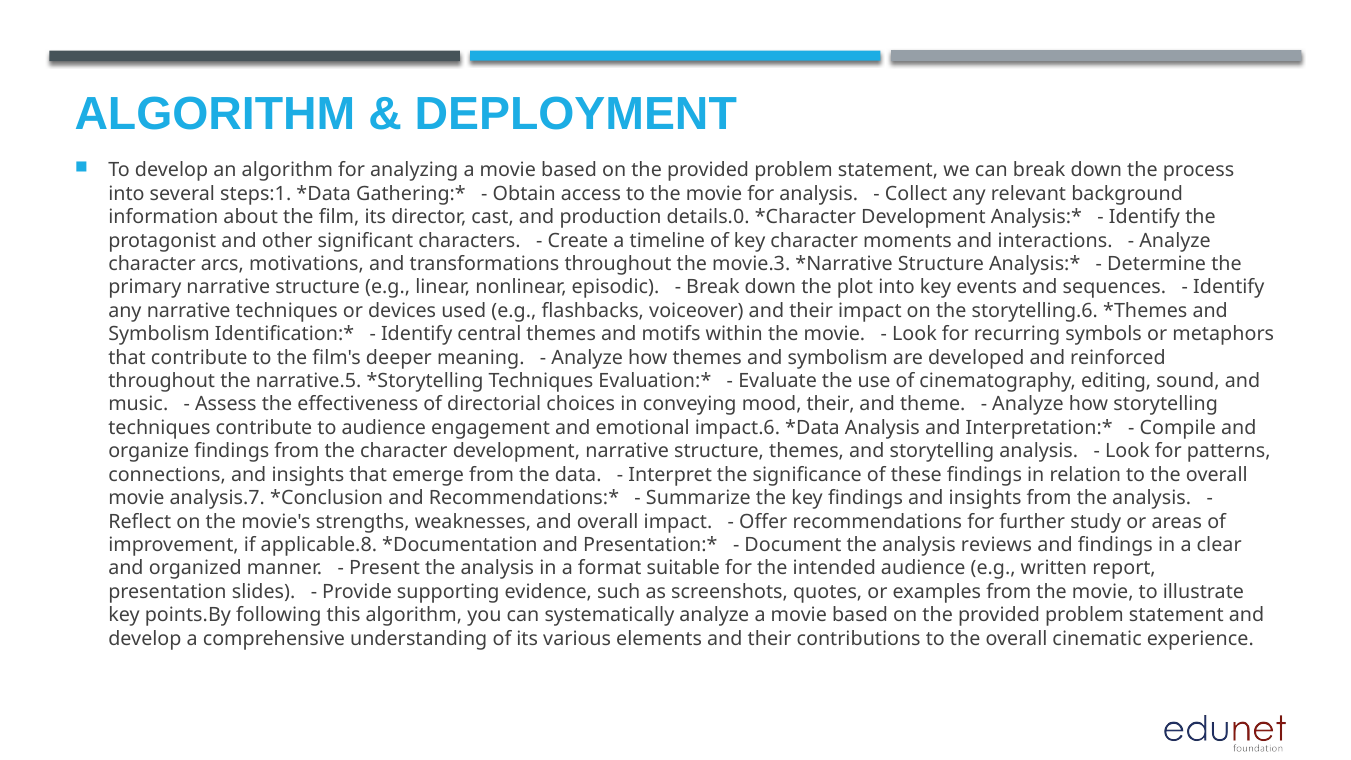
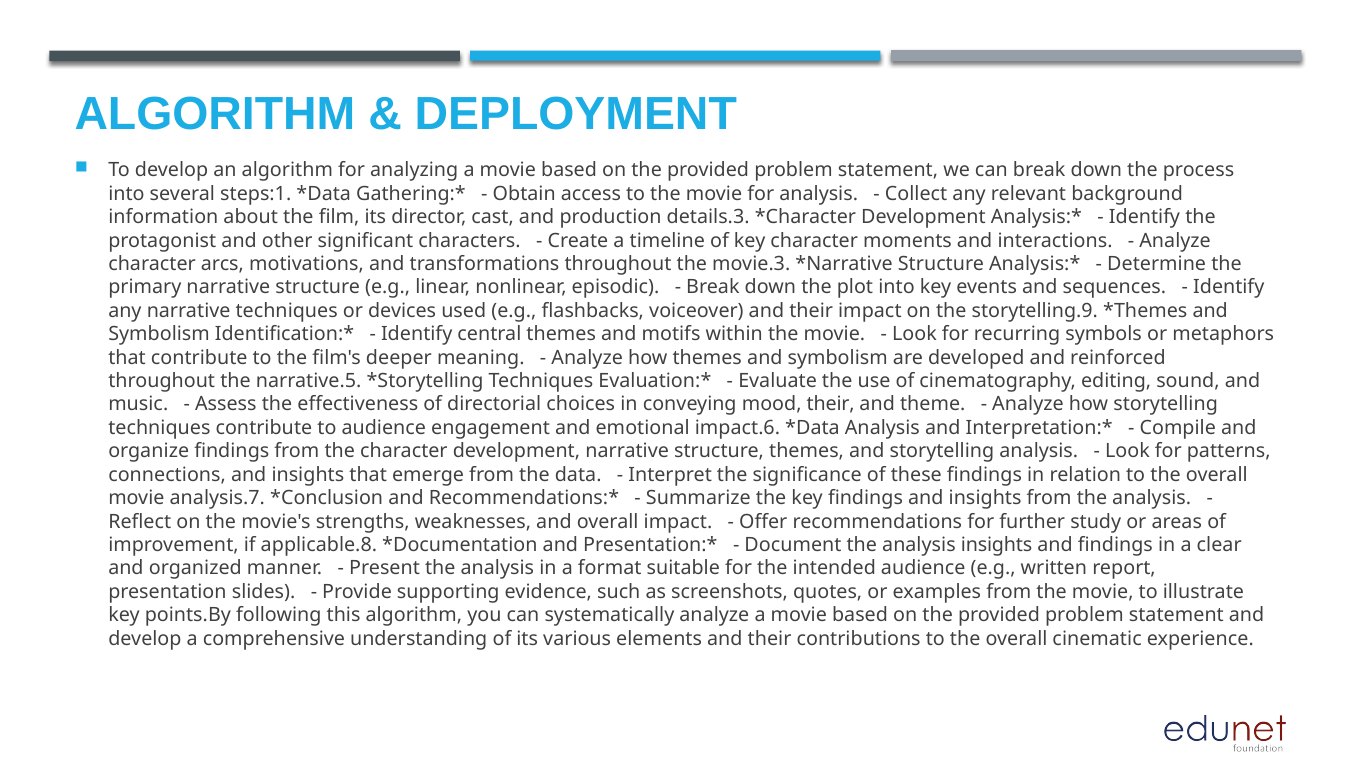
details.0: details.0 -> details.3 (708, 217)
storytelling.6: storytelling.6 -> storytelling.9 (1035, 311)
analysis reviews: reviews -> insights (997, 545)
